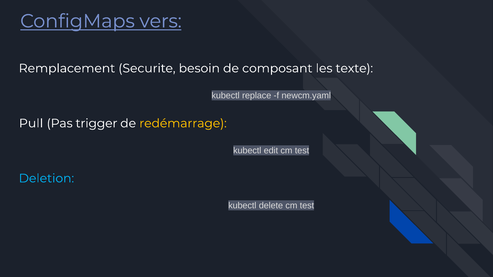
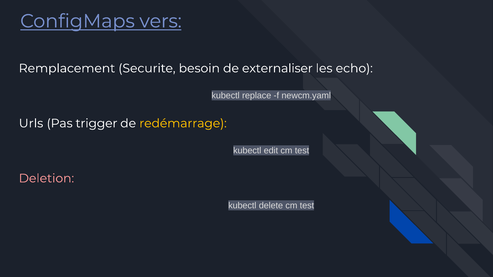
composant: composant -> externaliser (277, 68)
texte: texte -> echo (354, 68)
Pull: Pull -> Urls (31, 123)
Deletion colour: light blue -> pink (46, 179)
